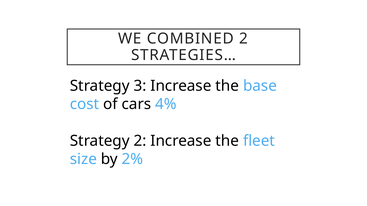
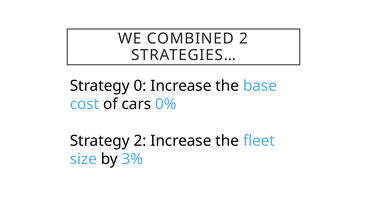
3: 3 -> 0 (140, 86)
4%: 4% -> 0% (166, 104)
2%: 2% -> 3% (132, 159)
